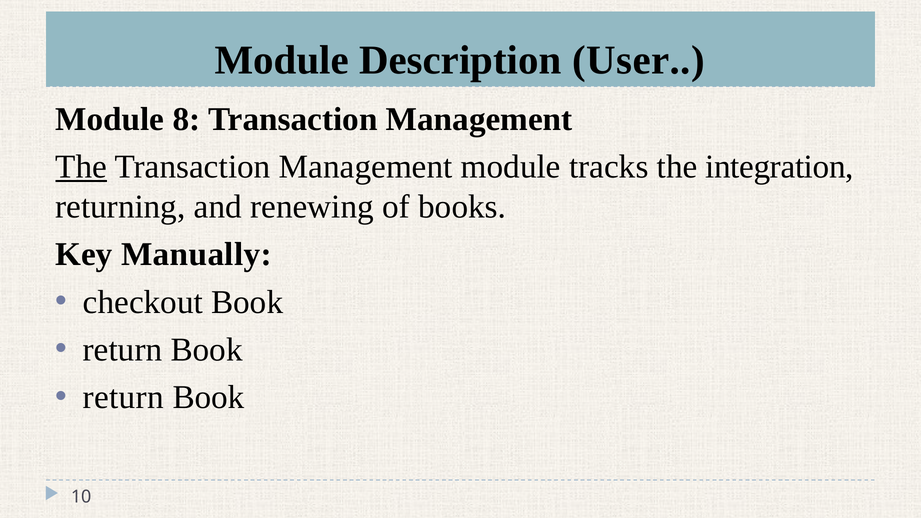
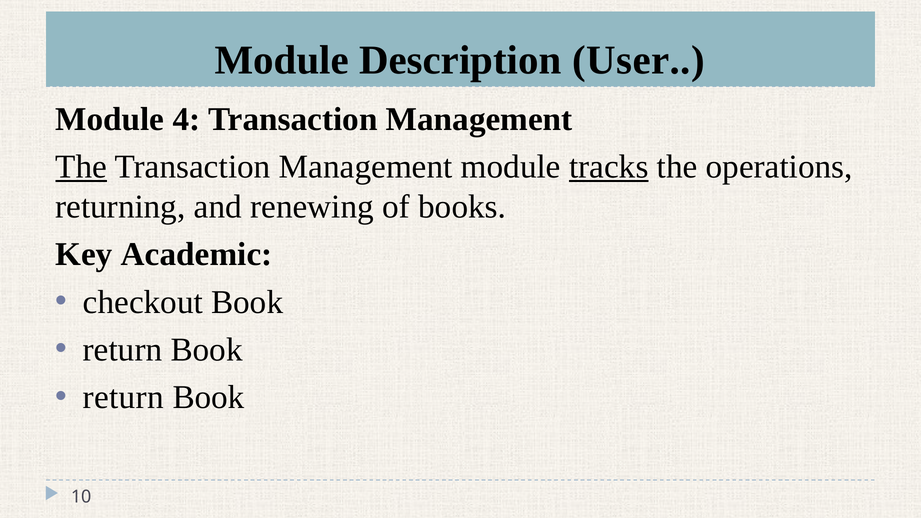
8: 8 -> 4 (186, 119)
tracks underline: none -> present (609, 167)
integration: integration -> operations (779, 167)
Manually: Manually -> Academic (197, 254)
